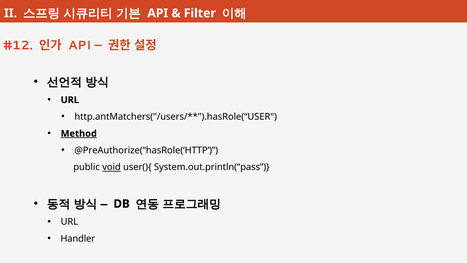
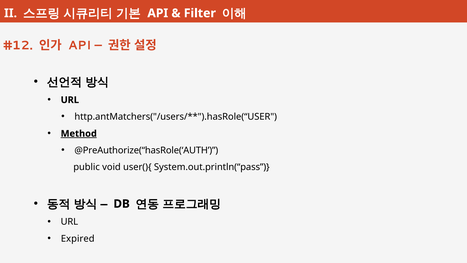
@PreAuthorize(“hasRole(‘HTTP: @PreAuthorize(“hasRole(‘HTTP -> @PreAuthorize(“hasRole(‘AUTH (146, 150)
void underline: present -> none (111, 167)
Handler: Handler -> Expired (78, 238)
